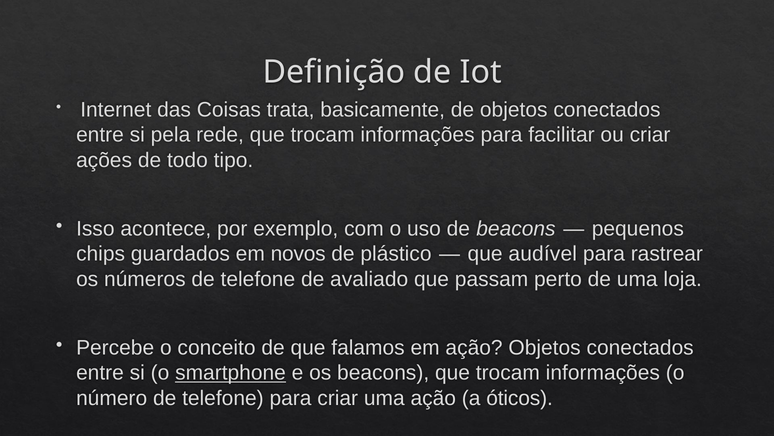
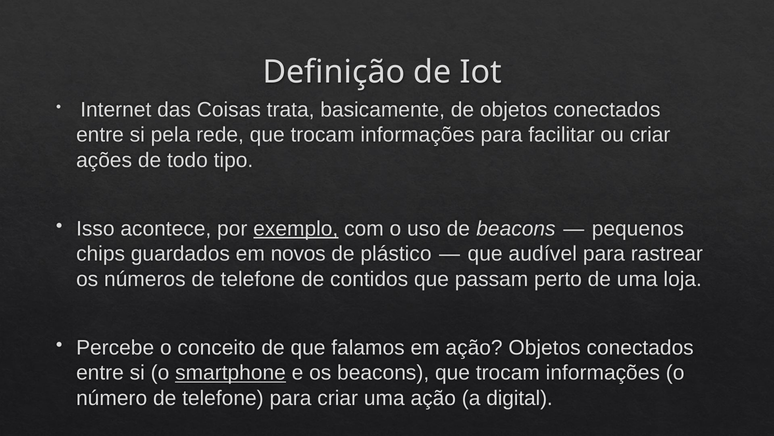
exemplo underline: none -> present (296, 228)
avaliado: avaliado -> contidos (369, 279)
óticos: óticos -> digital (520, 398)
